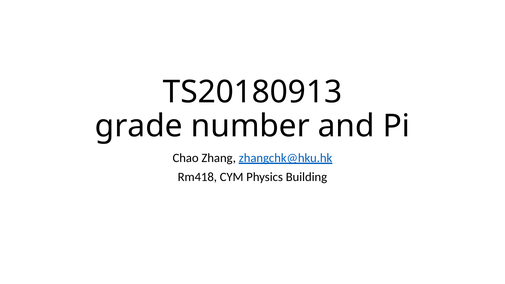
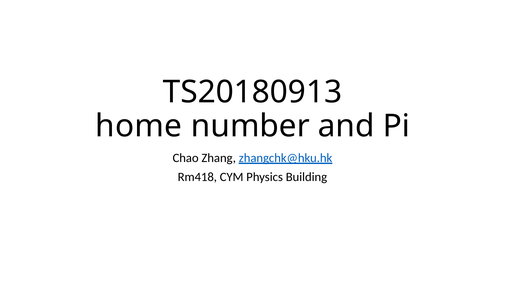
grade: grade -> home (139, 126)
